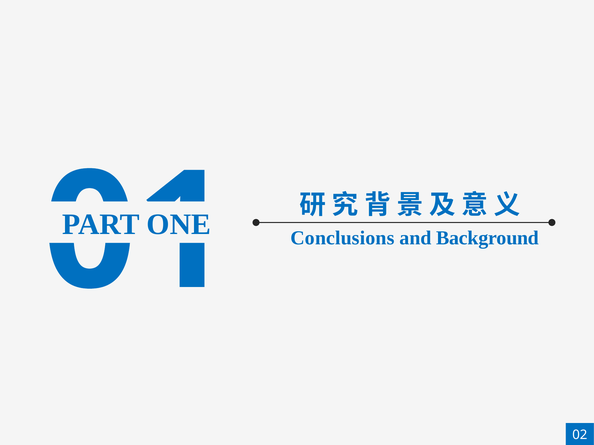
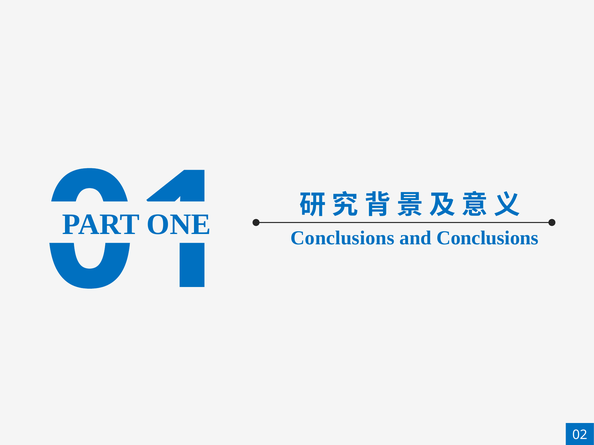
and Background: Background -> Conclusions (488, 238)
